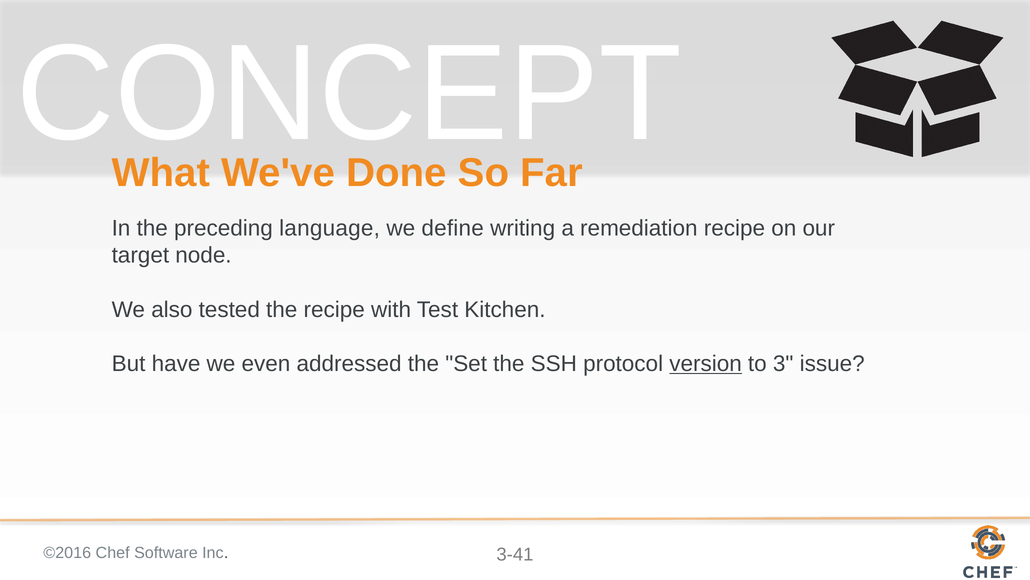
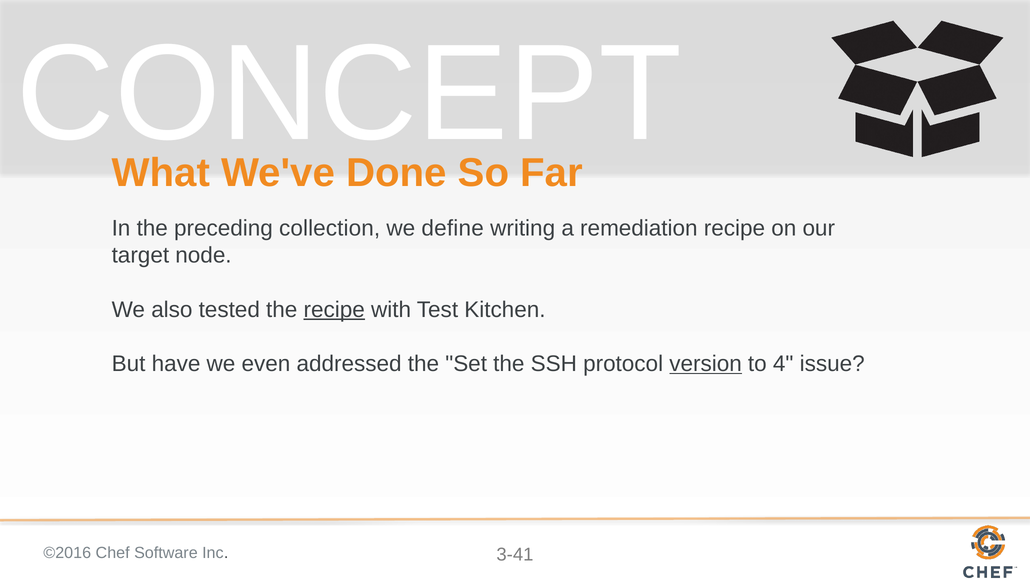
language: language -> collection (330, 228)
recipe underline: none -> present (334, 309)
3: 3 -> 4 (783, 363)
